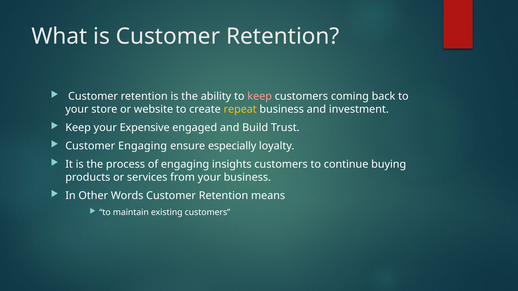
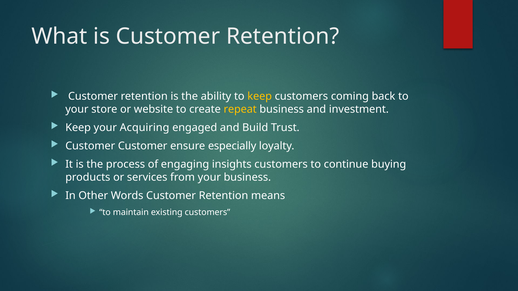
keep colour: pink -> yellow (260, 96)
Expensive: Expensive -> Acquiring (145, 128)
Customer Engaging: Engaging -> Customer (143, 146)
